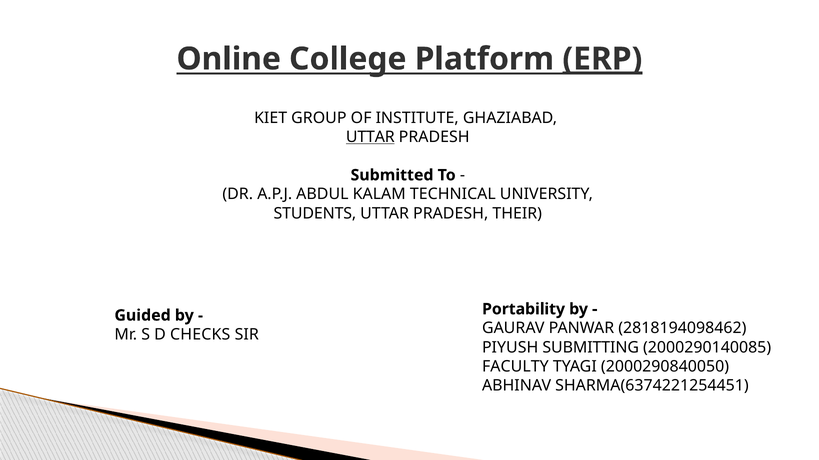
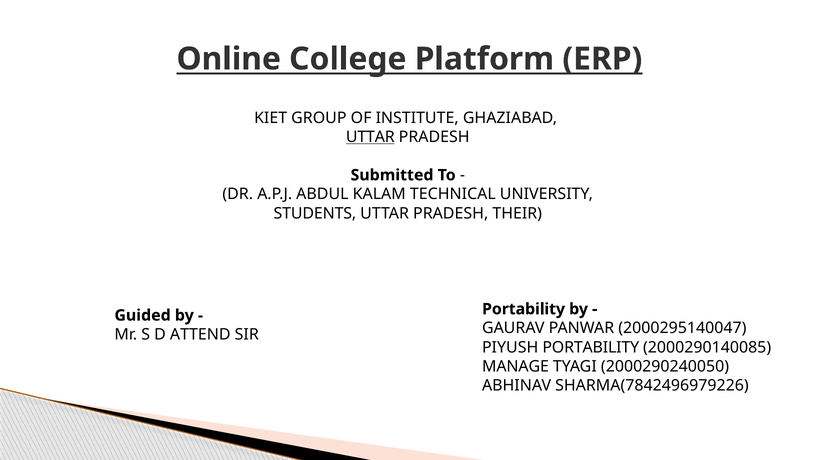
ERP underline: present -> none (602, 59)
2818194098462: 2818194098462 -> 2000295140047 (682, 329)
CHECKS: CHECKS -> ATTEND (200, 335)
PIYUSH SUBMITTING: SUBMITTING -> PORTABILITY (591, 348)
FACULTY: FACULTY -> MANAGE (515, 367)
2000290840050: 2000290840050 -> 2000290240050 (665, 367)
SHARMA(6374221254451: SHARMA(6374221254451 -> SHARMA(7842496979226 (652, 386)
